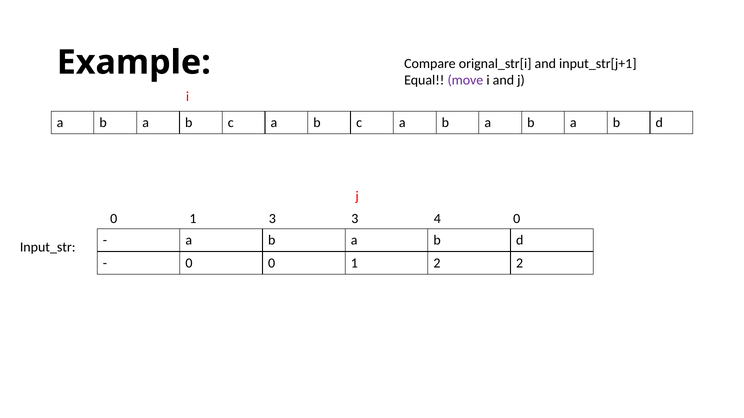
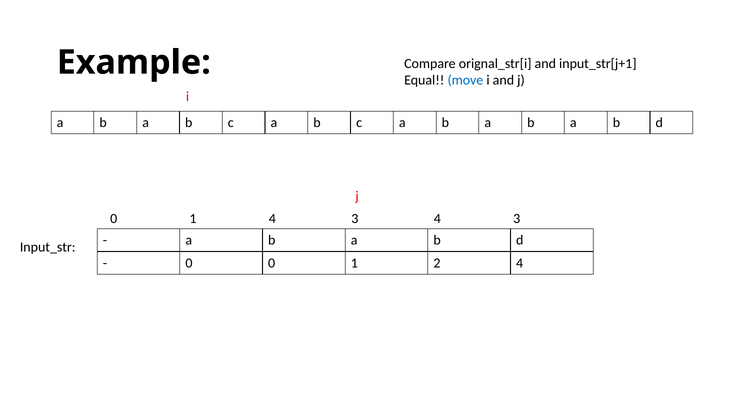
move colour: purple -> blue (465, 80)
1 3: 3 -> 4 (272, 219)
3 4 0: 0 -> 3 (517, 219)
2 2: 2 -> 4 (520, 263)
